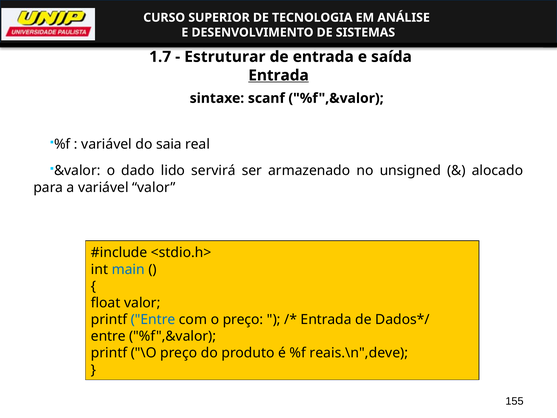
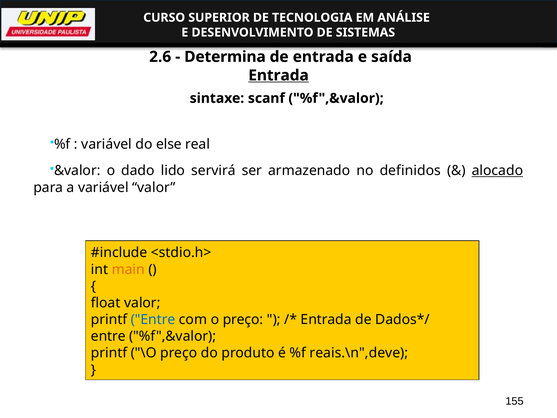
1.7: 1.7 -> 2.6 (160, 57)
Estruturar: Estruturar -> Determina (225, 57)
saia: saia -> else (169, 144)
unsigned: unsigned -> definidos (410, 171)
alocado underline: none -> present (497, 171)
main colour: blue -> orange (128, 269)
